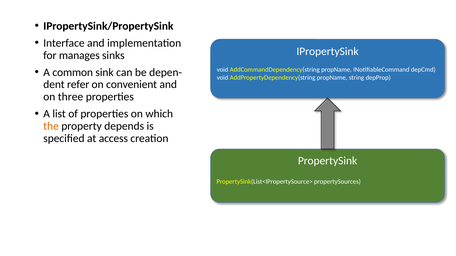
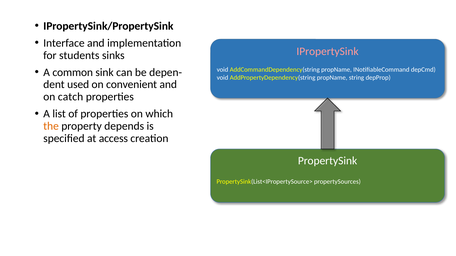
IPropertySink colour: white -> pink (328, 51)
manages: manages -> students (79, 55)
refer: refer -> used (78, 85)
three: three -> catch (71, 97)
